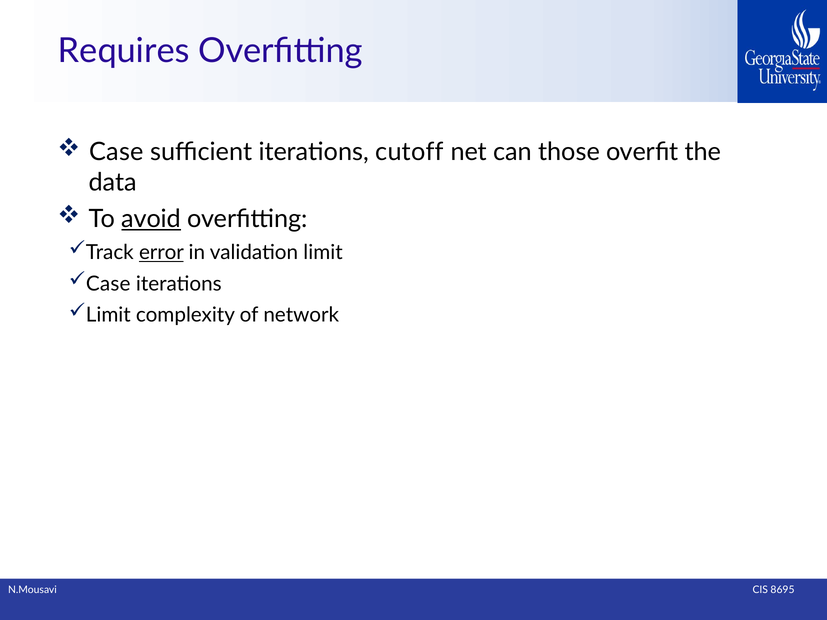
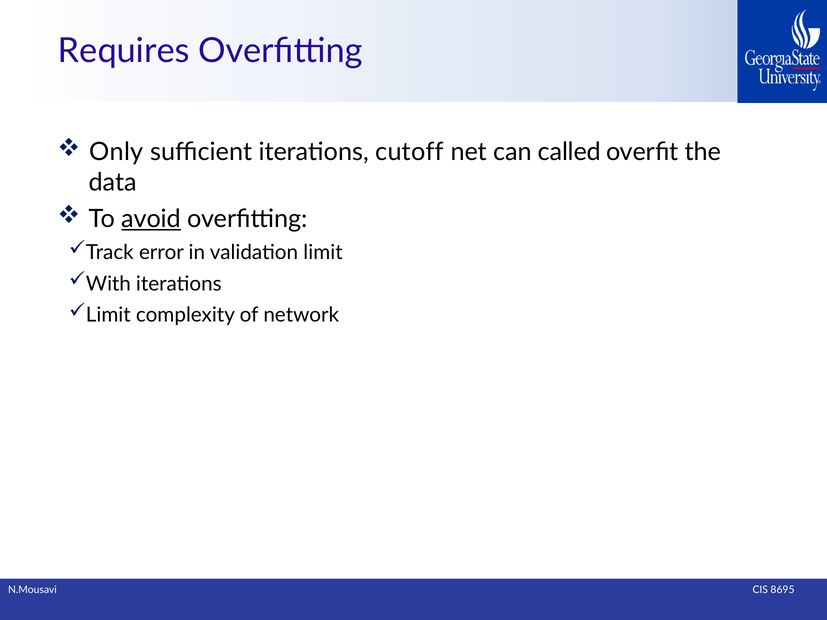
Case: Case -> Only (116, 152)
those: those -> called (569, 152)
error underline: present -> none (161, 253)
Case: Case -> With (108, 284)
